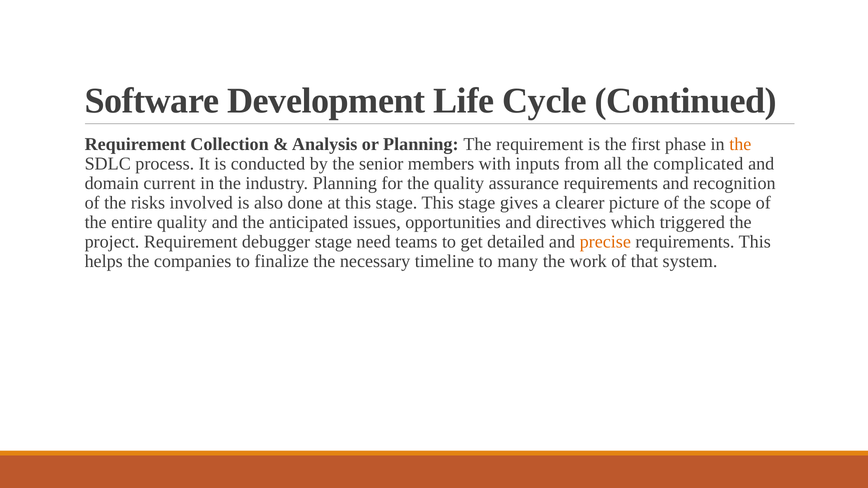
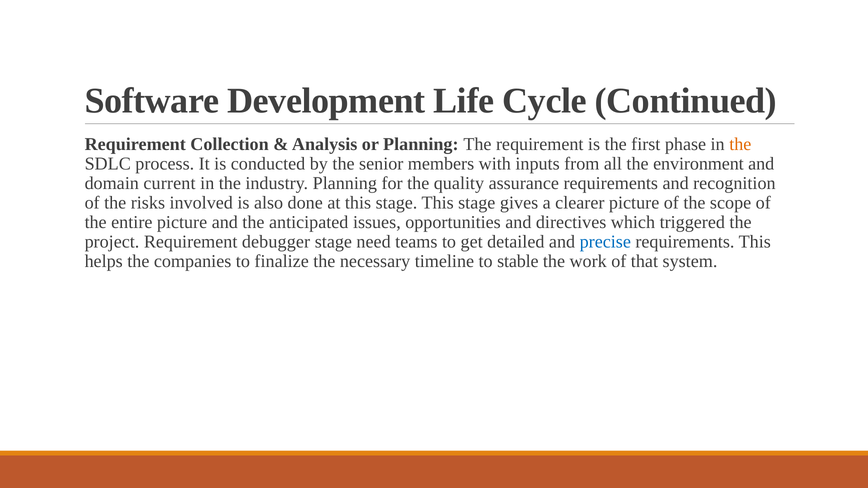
complicated: complicated -> environment (698, 164)
entire quality: quality -> picture (182, 222)
precise colour: orange -> blue (605, 242)
many: many -> stable (518, 262)
